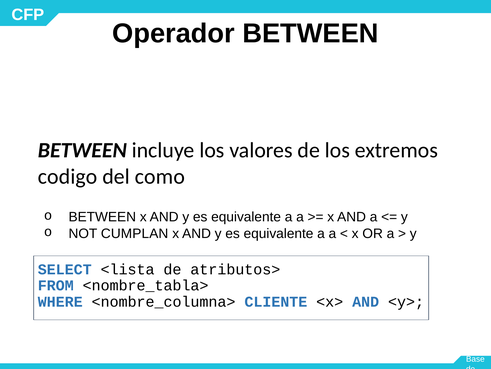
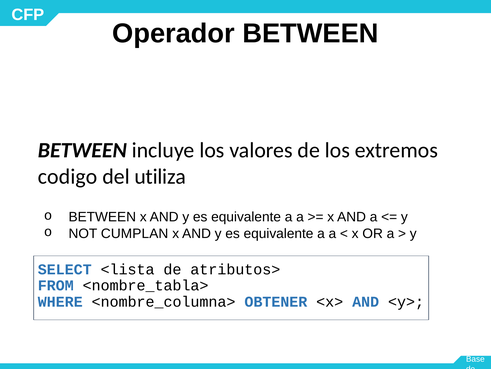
como: como -> utiliza (160, 176)
CLIENTE: CLIENTE -> OBTENER (276, 301)
